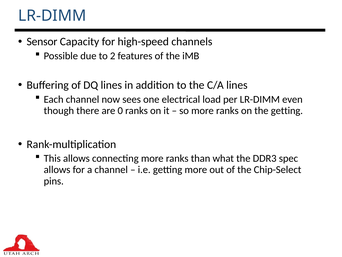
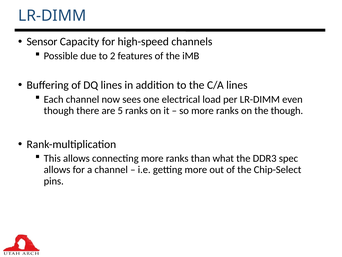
0: 0 -> 5 (120, 110)
the getting: getting -> though (287, 110)
